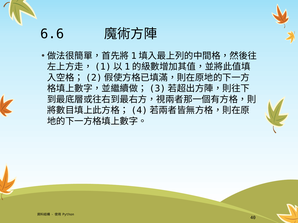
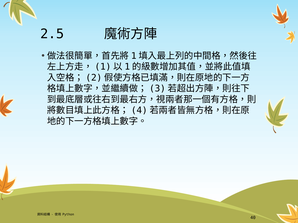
6.6: 6.6 -> 2.5 (52, 34)
